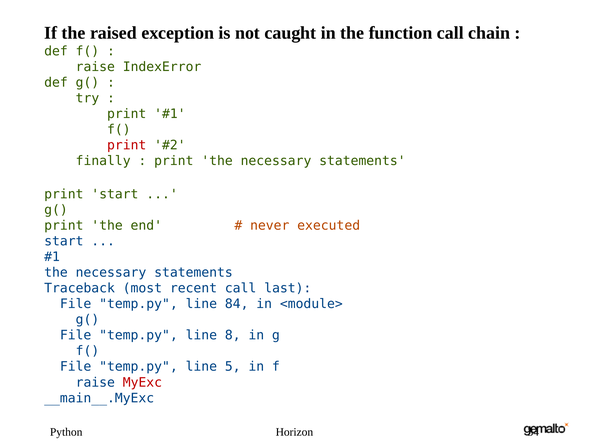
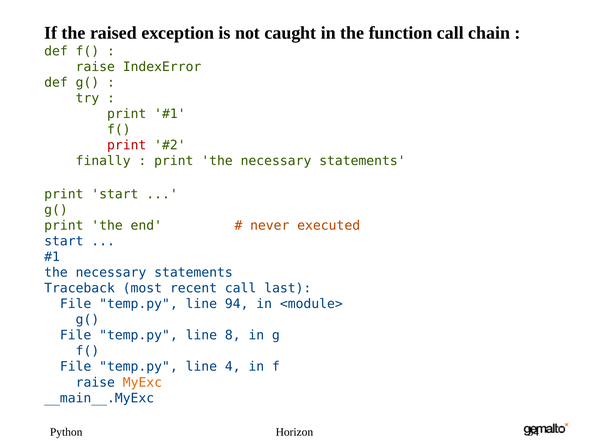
84: 84 -> 94 (237, 305)
5: 5 -> 4 (233, 367)
MyExc colour: red -> orange (142, 383)
